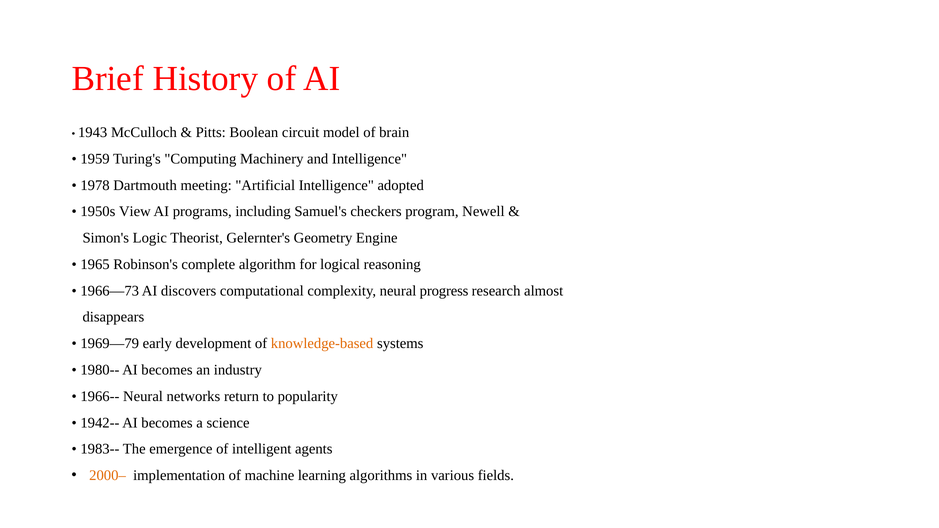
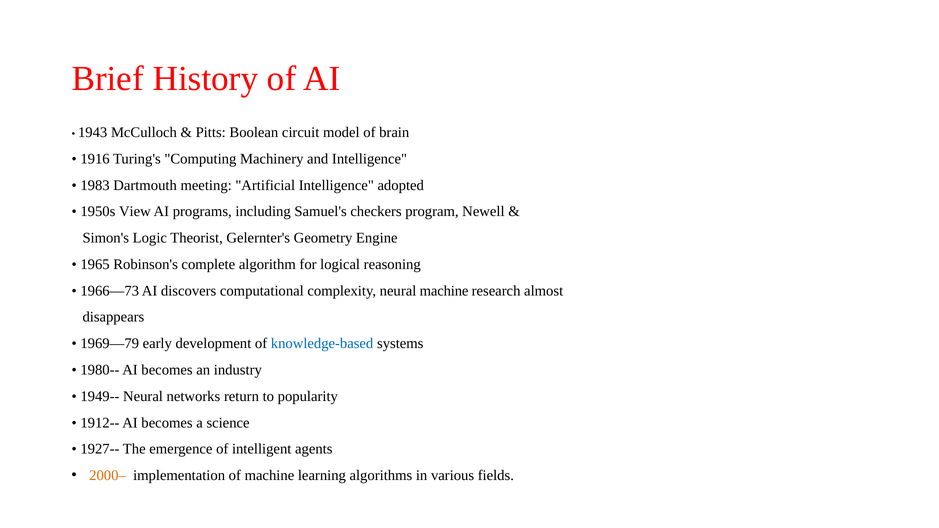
1959: 1959 -> 1916 (95, 159)
1978: 1978 -> 1983 (95, 185)
neural progress: progress -> machine (444, 291)
knowledge-based colour: orange -> blue (322, 344)
1966--: 1966-- -> 1949-- (100, 396)
1942--: 1942-- -> 1912-- (100, 423)
1983--: 1983-- -> 1927-- (100, 449)
